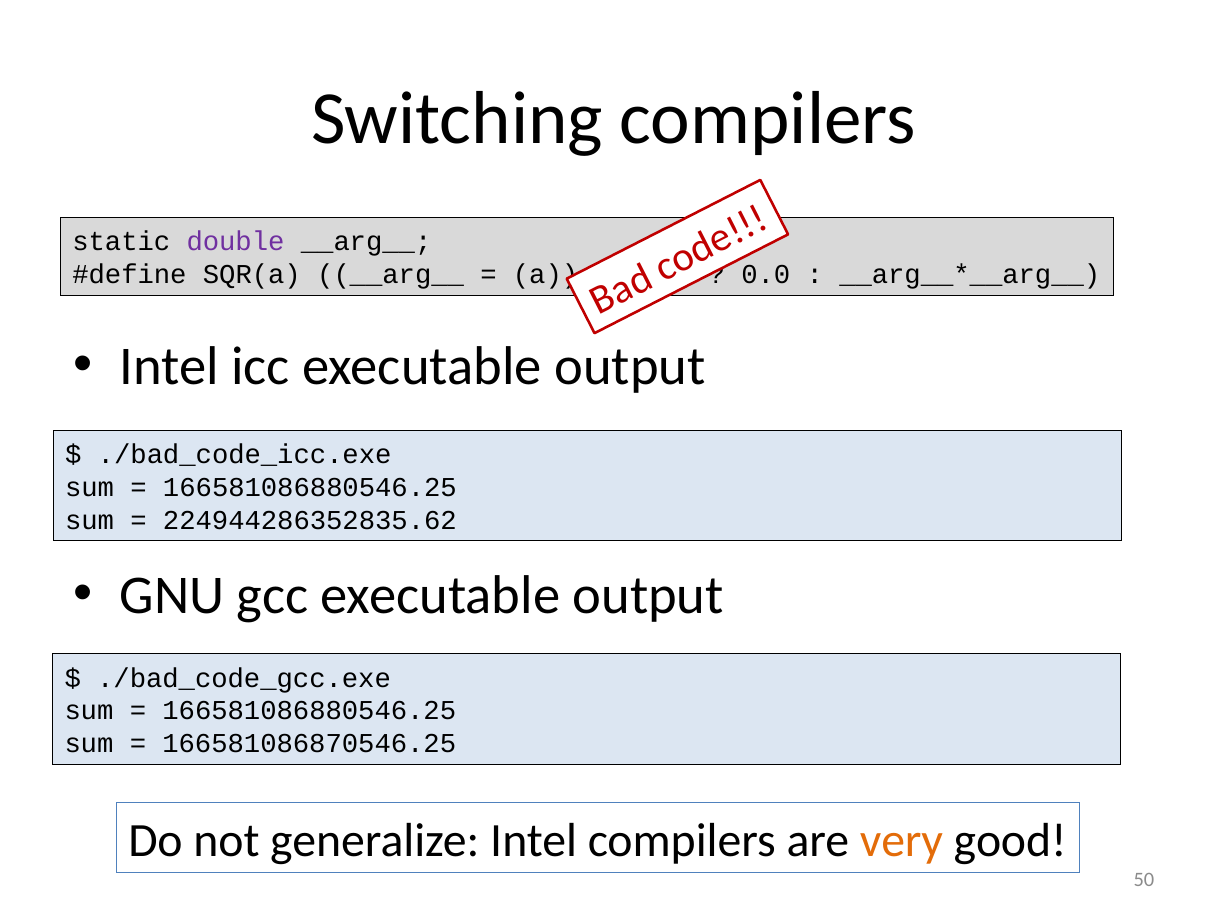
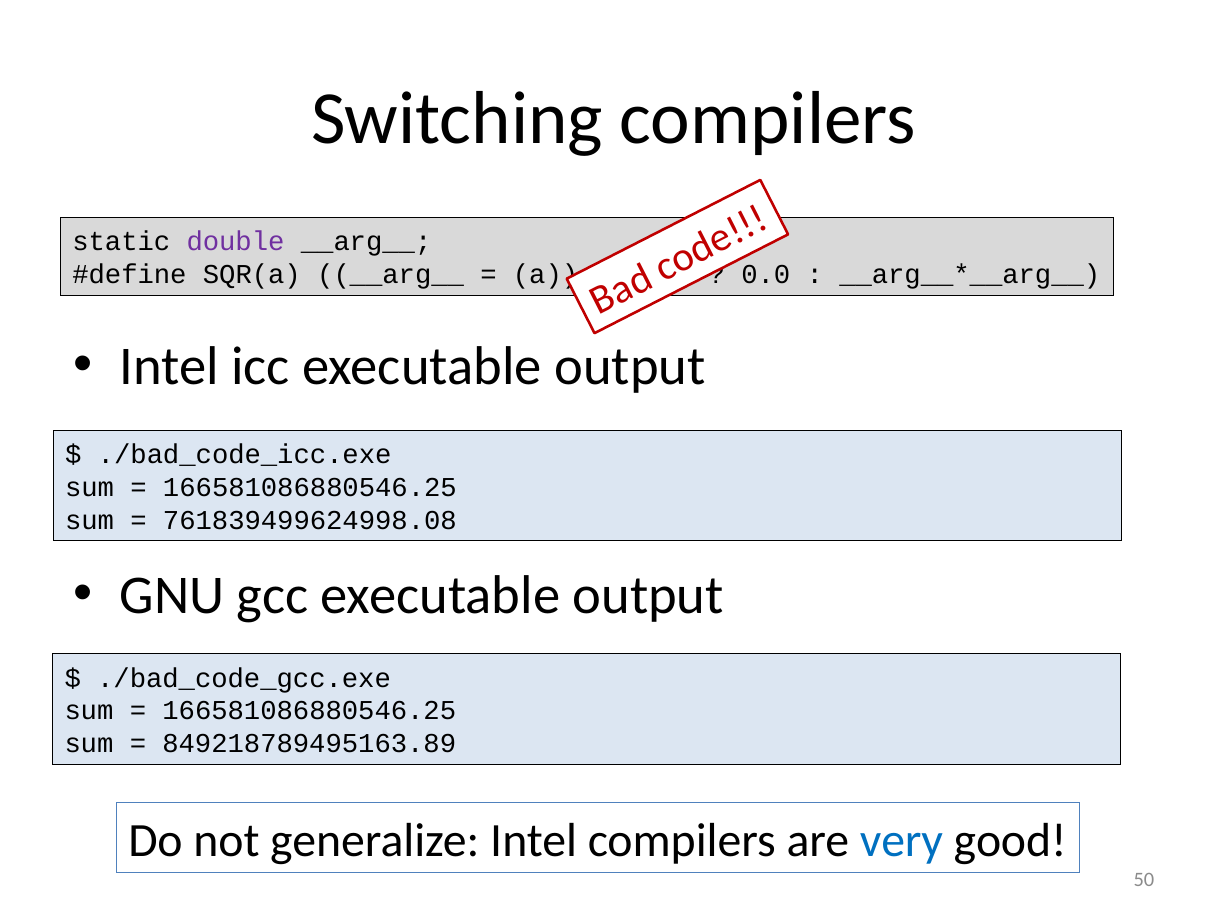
224944286352835.62: 224944286352835.62 -> 761839499624998.08 (310, 520)
166581086870546.25: 166581086870546.25 -> 849218789495163.89 (309, 744)
very colour: orange -> blue (901, 841)
